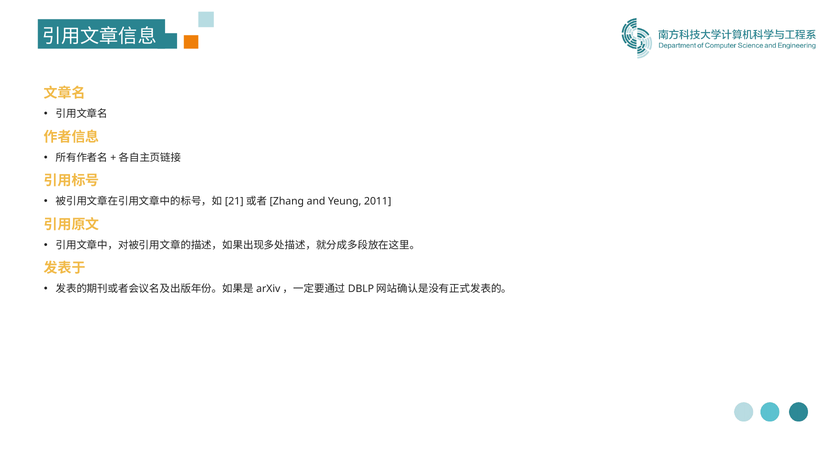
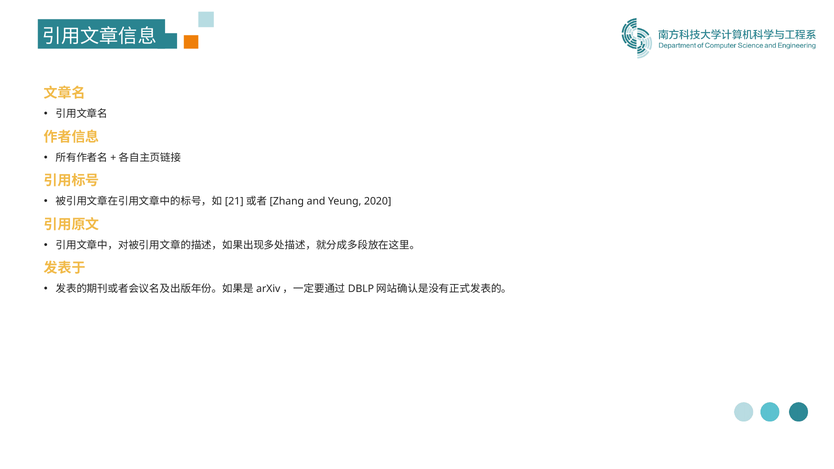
2011: 2011 -> 2020 (378, 201)
